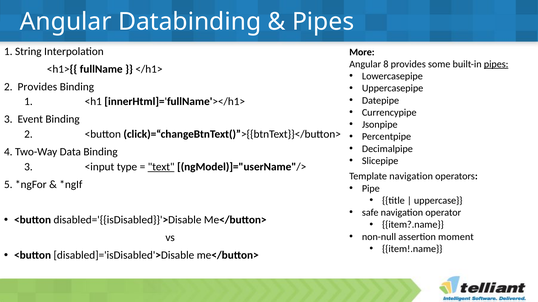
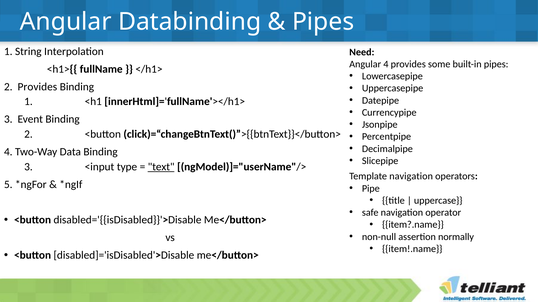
More: More -> Need (362, 52)
Angular 8: 8 -> 4 (386, 64)
pipes underline: present -> none (496, 64)
moment: moment -> normally (456, 237)
